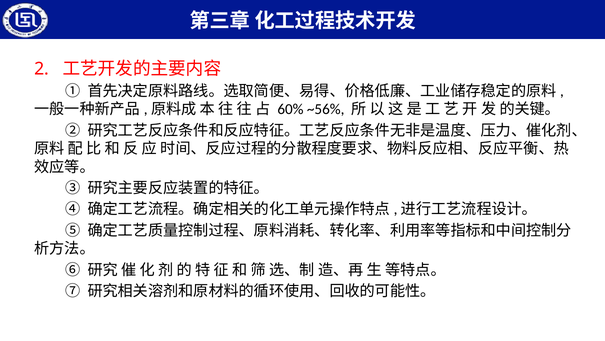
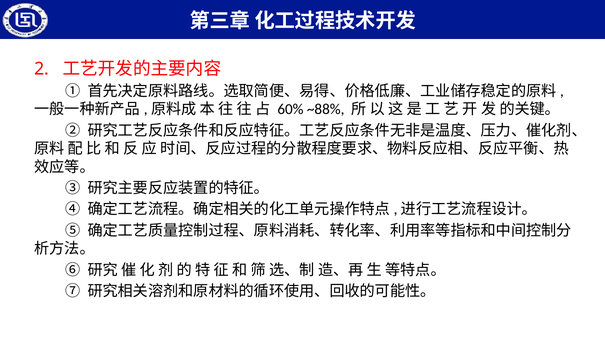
~56%: ~56% -> ~88% (326, 109)
